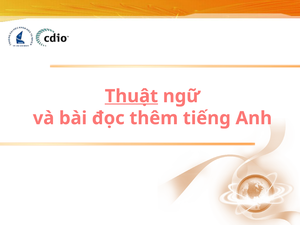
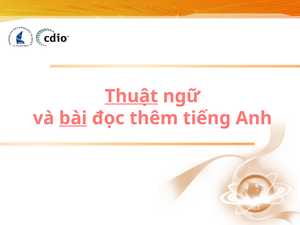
bài underline: none -> present (73, 118)
